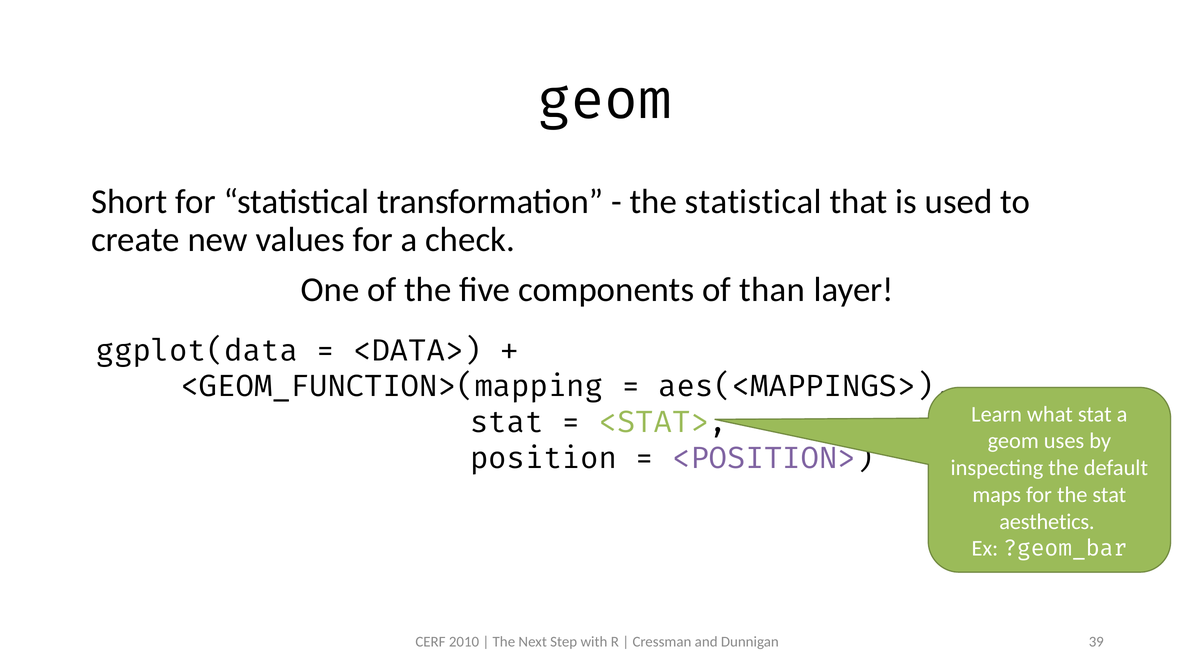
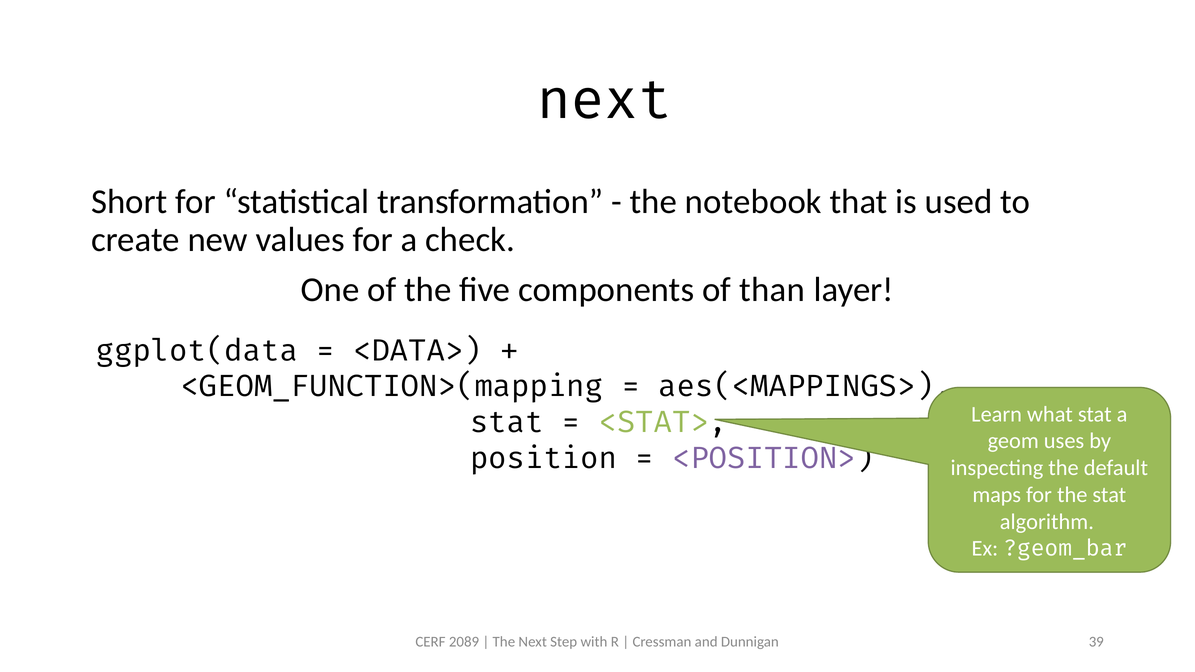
geom: geom -> next (604, 100)
the statistical: statistical -> notebook (753, 202)
aesthetics: aesthetics -> algorithm (1047, 522)
2010: 2010 -> 2089 (464, 642)
